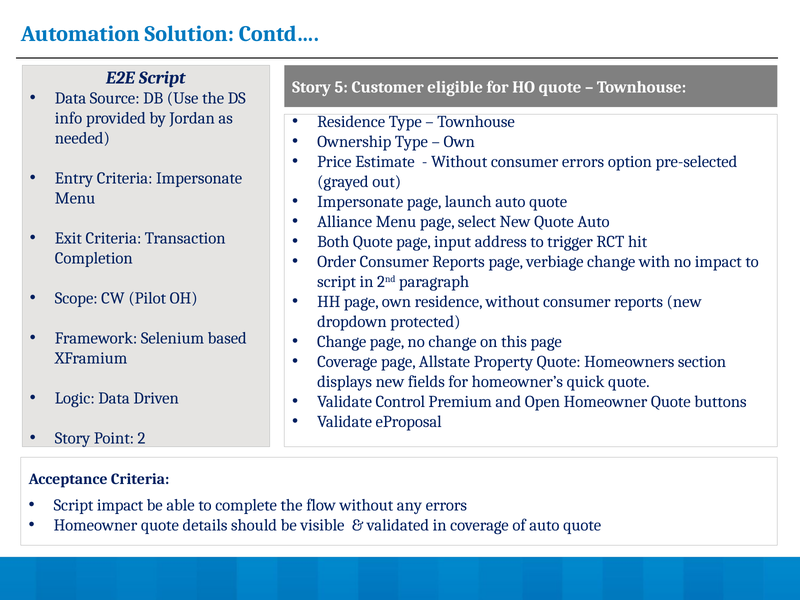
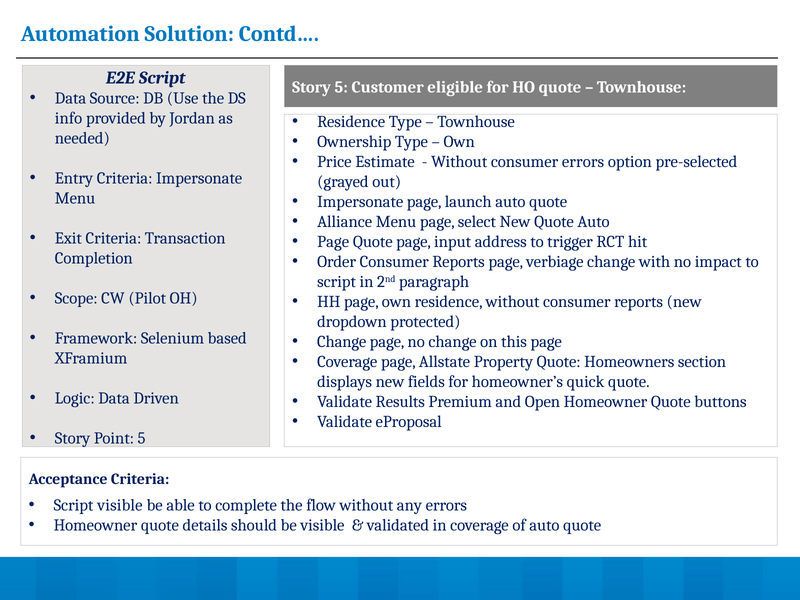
Both: Both -> Page (333, 242)
Control: Control -> Results (400, 402)
Point 2: 2 -> 5 (142, 438)
Script impact: impact -> visible (120, 505)
